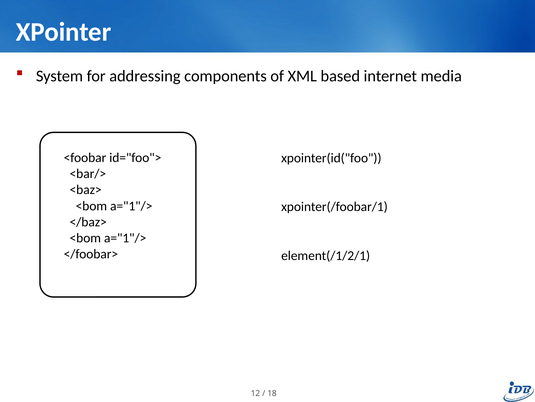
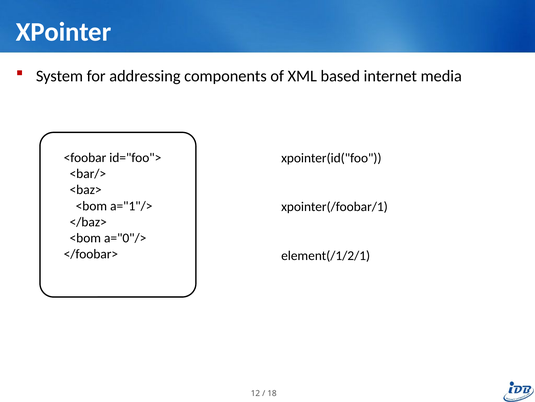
a="1"/>: a="1"/> -> a="0"/> (125, 238)
